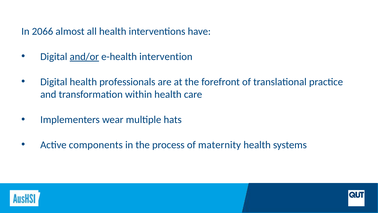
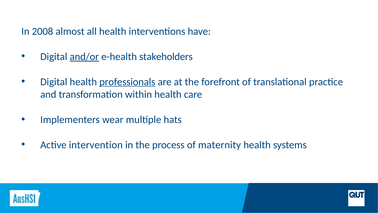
2066: 2066 -> 2008 (43, 31)
intervention: intervention -> stakeholders (166, 57)
professionals underline: none -> present (127, 82)
components: components -> intervention (96, 145)
